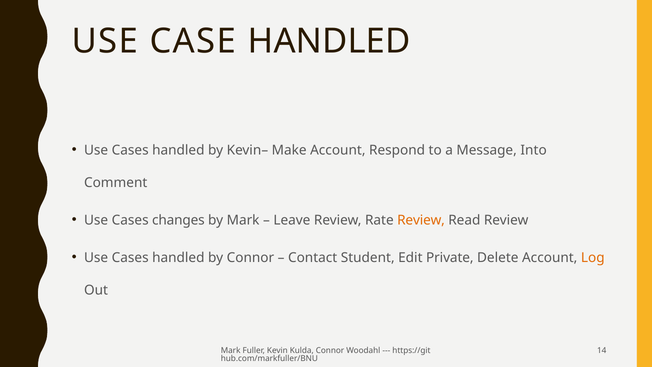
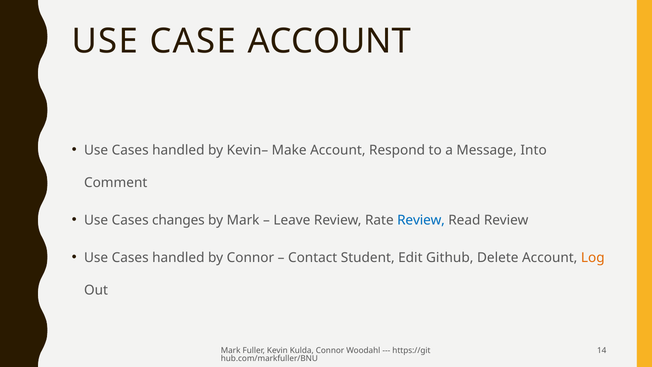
CASE HANDLED: HANDLED -> ACCOUNT (329, 41)
Review colour: orange -> blue (421, 220)
Private: Private -> Github (450, 257)
